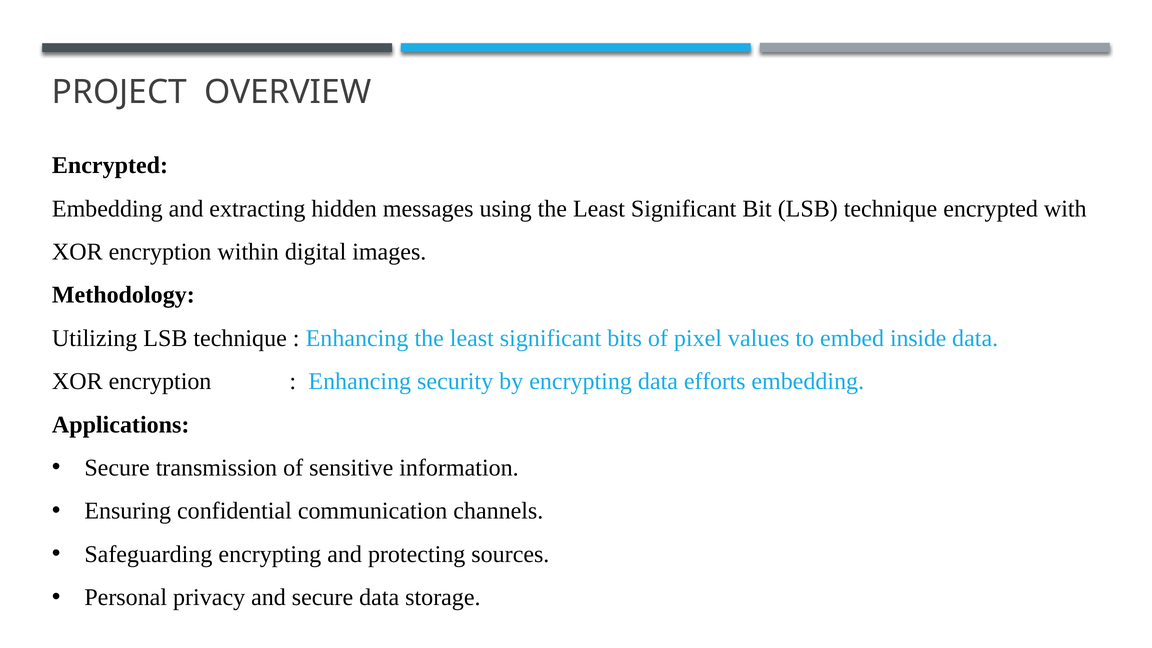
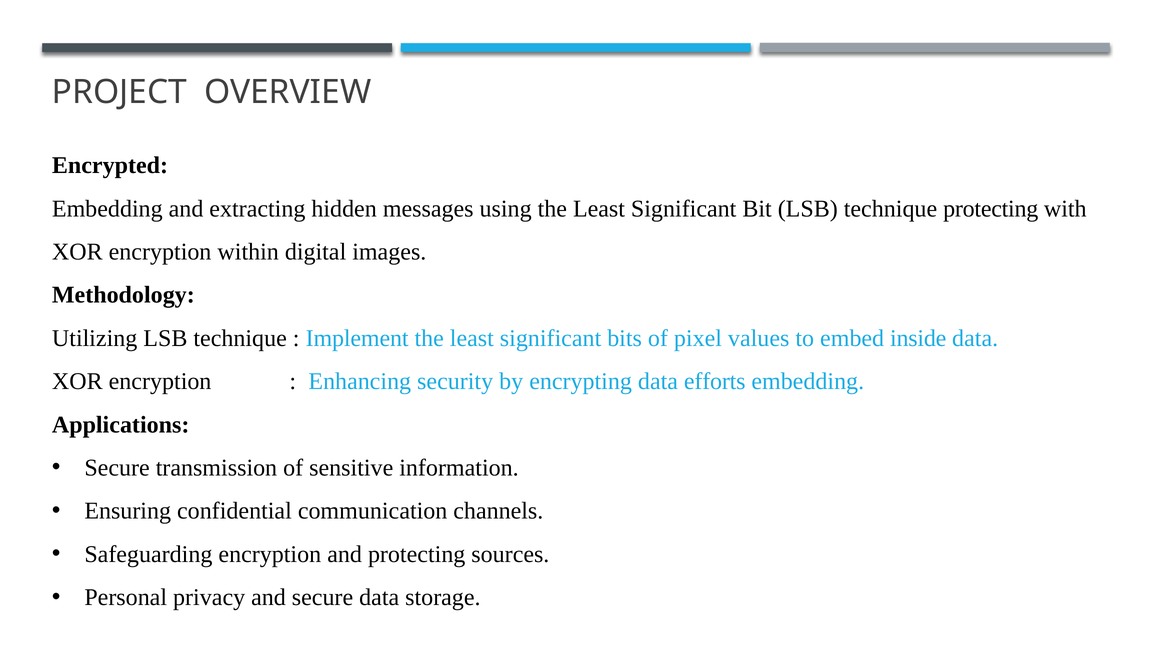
technique encrypted: encrypted -> protecting (991, 209)
Enhancing: Enhancing -> Implement (357, 338)
Safeguarding encrypting: encrypting -> encryption (270, 554)
